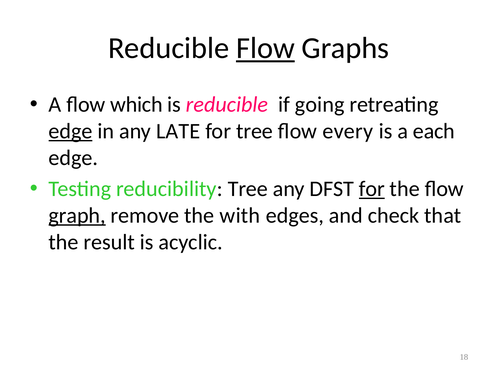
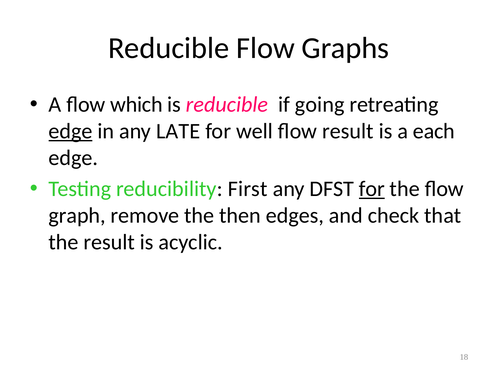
Flow underline: present -> none (265, 48)
for tree: tree -> well (254, 131)
flow every: every -> result (348, 131)
reducibility Tree: Tree -> First (248, 189)
graph underline: present -> none (77, 215)
with: with -> then (240, 215)
